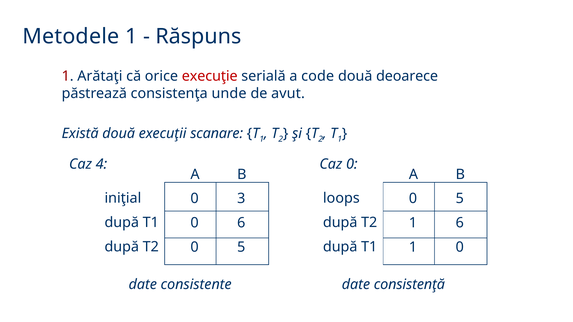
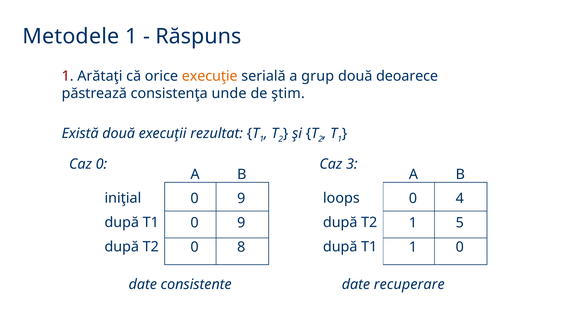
execuţie colour: red -> orange (210, 76)
code: code -> grup (318, 76)
avut: avut -> ştim (288, 93)
scanare: scanare -> rezultat (217, 134)
Caz 4: 4 -> 0 (101, 164)
Caz 0: 0 -> 3 (352, 164)
3: 3 -> 9 (241, 199)
5: 5 -> 4 (460, 199)
6: 6 -> 9 (241, 223)
1 6: 6 -> 5 (460, 223)
5: 5 -> 8 (241, 247)
consistenţă: consistenţă -> recuperare (409, 285)
